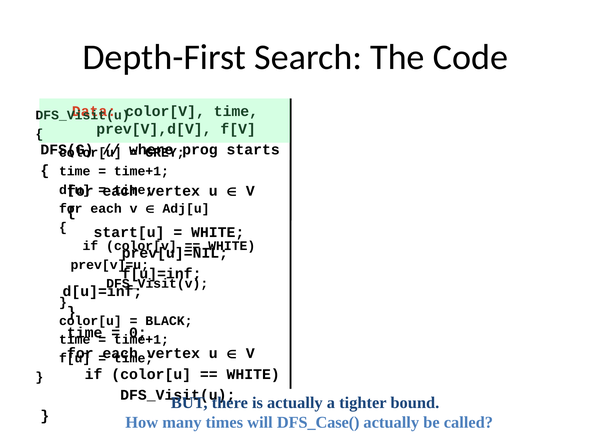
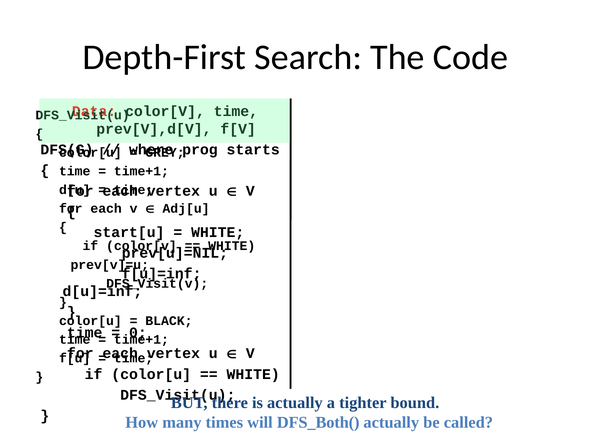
DFS_Case(: DFS_Case( -> DFS_Both( (318, 423)
